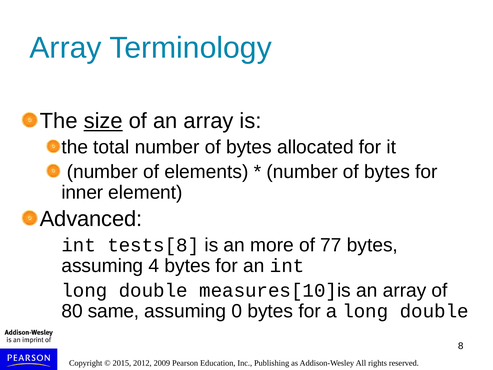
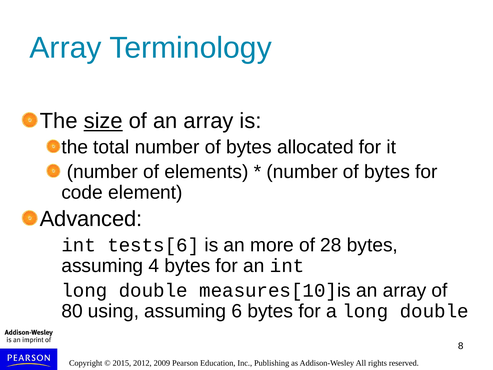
inner: inner -> code (82, 192)
tests[8: tests[8 -> tests[6 (153, 245)
77: 77 -> 28 (331, 245)
same: same -> using (113, 311)
0: 0 -> 6 (237, 311)
